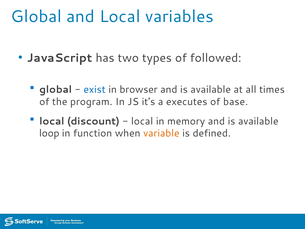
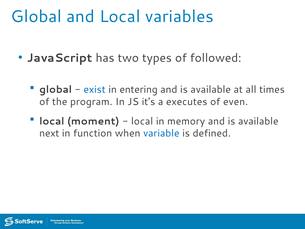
browser: browser -> entering (139, 90)
base: base -> even (236, 102)
discount: discount -> moment (93, 121)
loop: loop -> next (49, 133)
variable colour: orange -> blue (161, 133)
